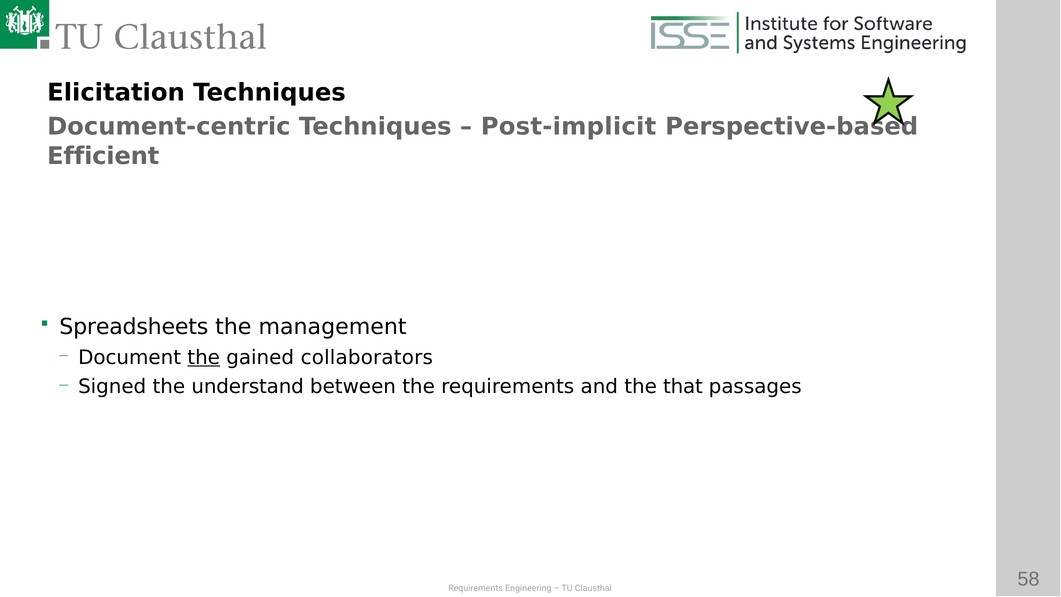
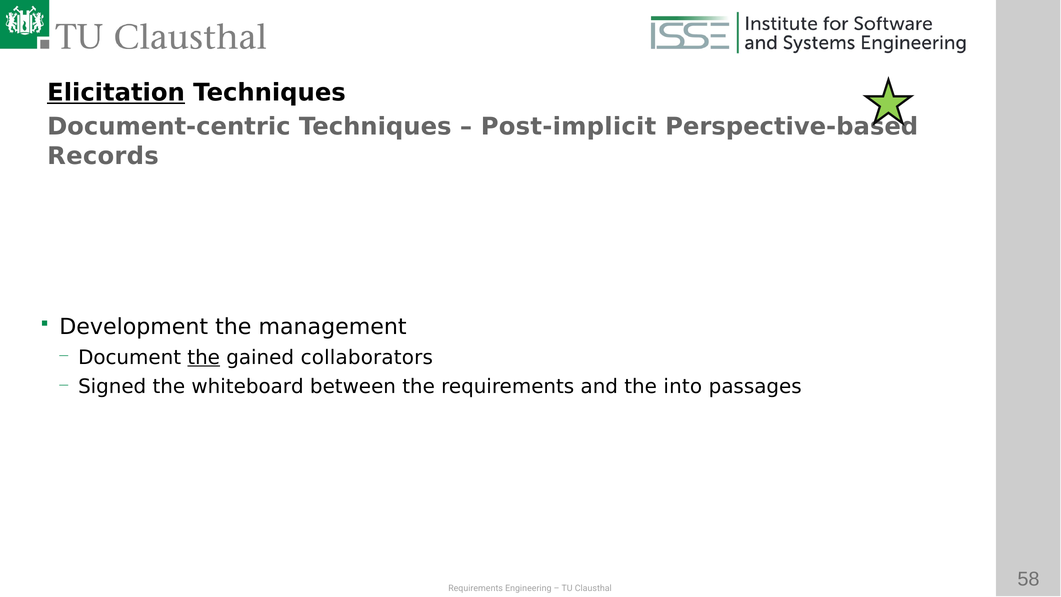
Elicitation underline: none -> present (116, 93)
Efficient: Efficient -> Records (103, 156)
Spreadsheets: Spreadsheets -> Development (134, 327)
understand: understand -> whiteboard (248, 387)
that: that -> into (683, 387)
